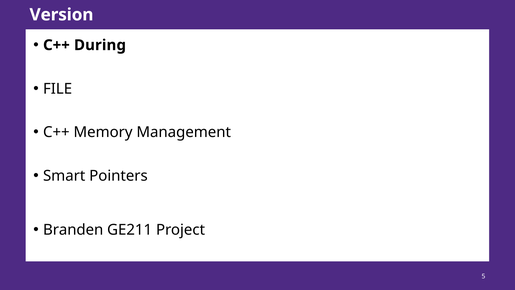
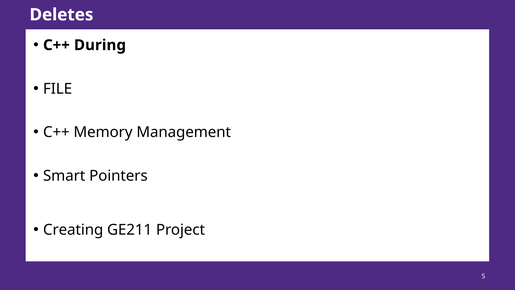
Version: Version -> Deletes (61, 15)
Branden: Branden -> Creating (73, 230)
